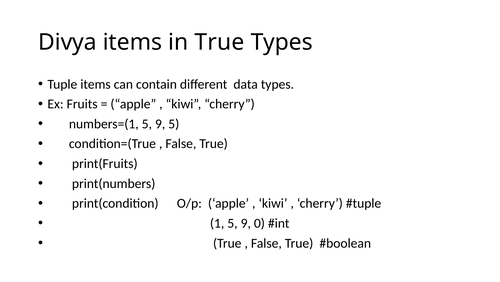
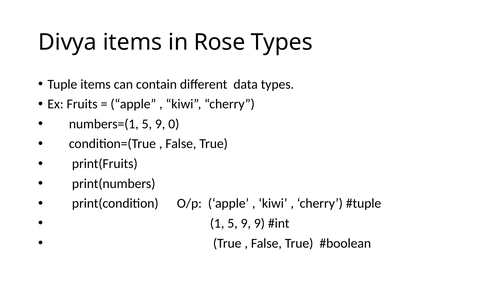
in True: True -> Rose (220, 42)
9 5: 5 -> 0 (174, 124)
9 0: 0 -> 9 (259, 223)
